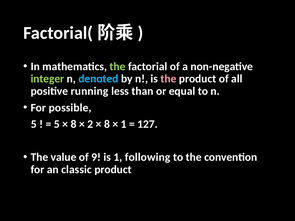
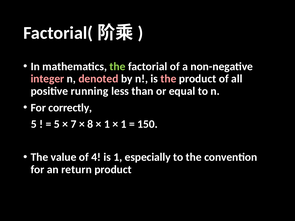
integer colour: light green -> pink (47, 79)
denoted colour: light blue -> pink (98, 79)
possible: possible -> correctly (70, 108)
8: 8 -> 7 (74, 124)
2: 2 -> 8 (90, 124)
8: 8 -> 1 (107, 124)
127: 127 -> 150 (148, 124)
9: 9 -> 4 (96, 157)
following: following -> especially (148, 157)
classic: classic -> return (76, 170)
